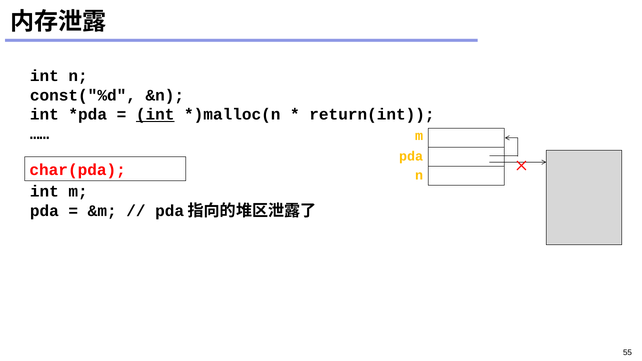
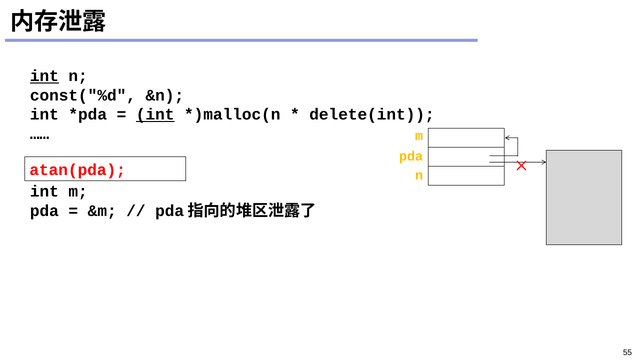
int underline: none -> present (44, 76)
return(int: return(int -> delete(int (372, 115)
char(pda: char(pda -> atan(pda (78, 170)
